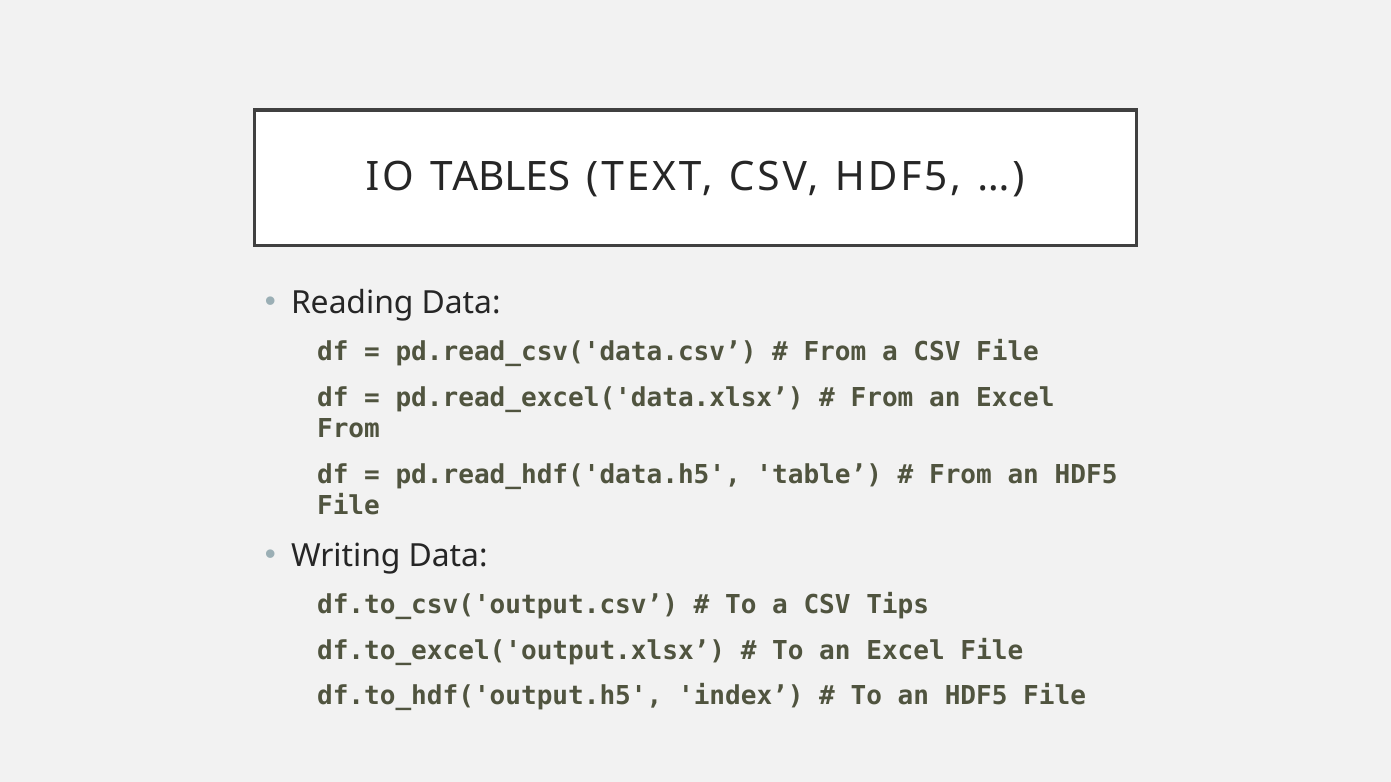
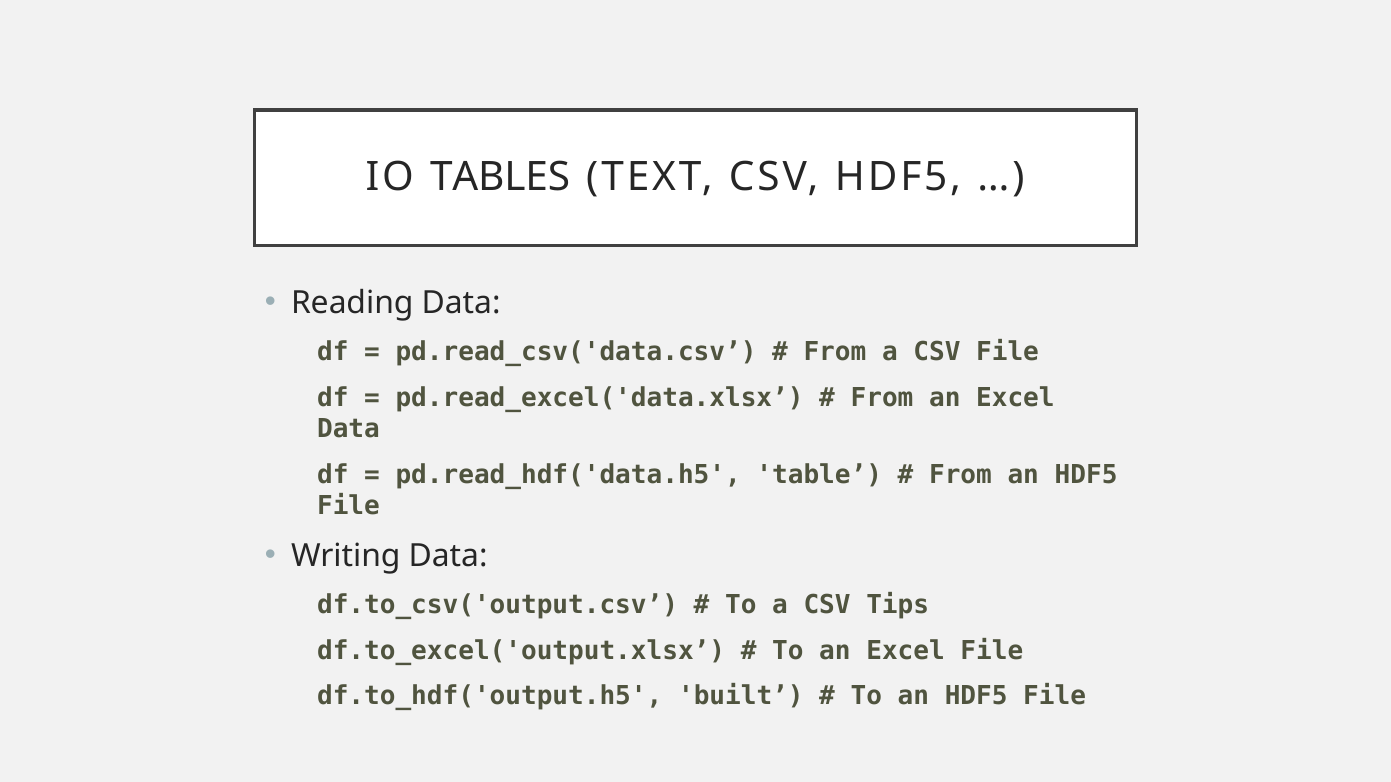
From: From -> Data (349, 430)
index: index -> built (741, 697)
